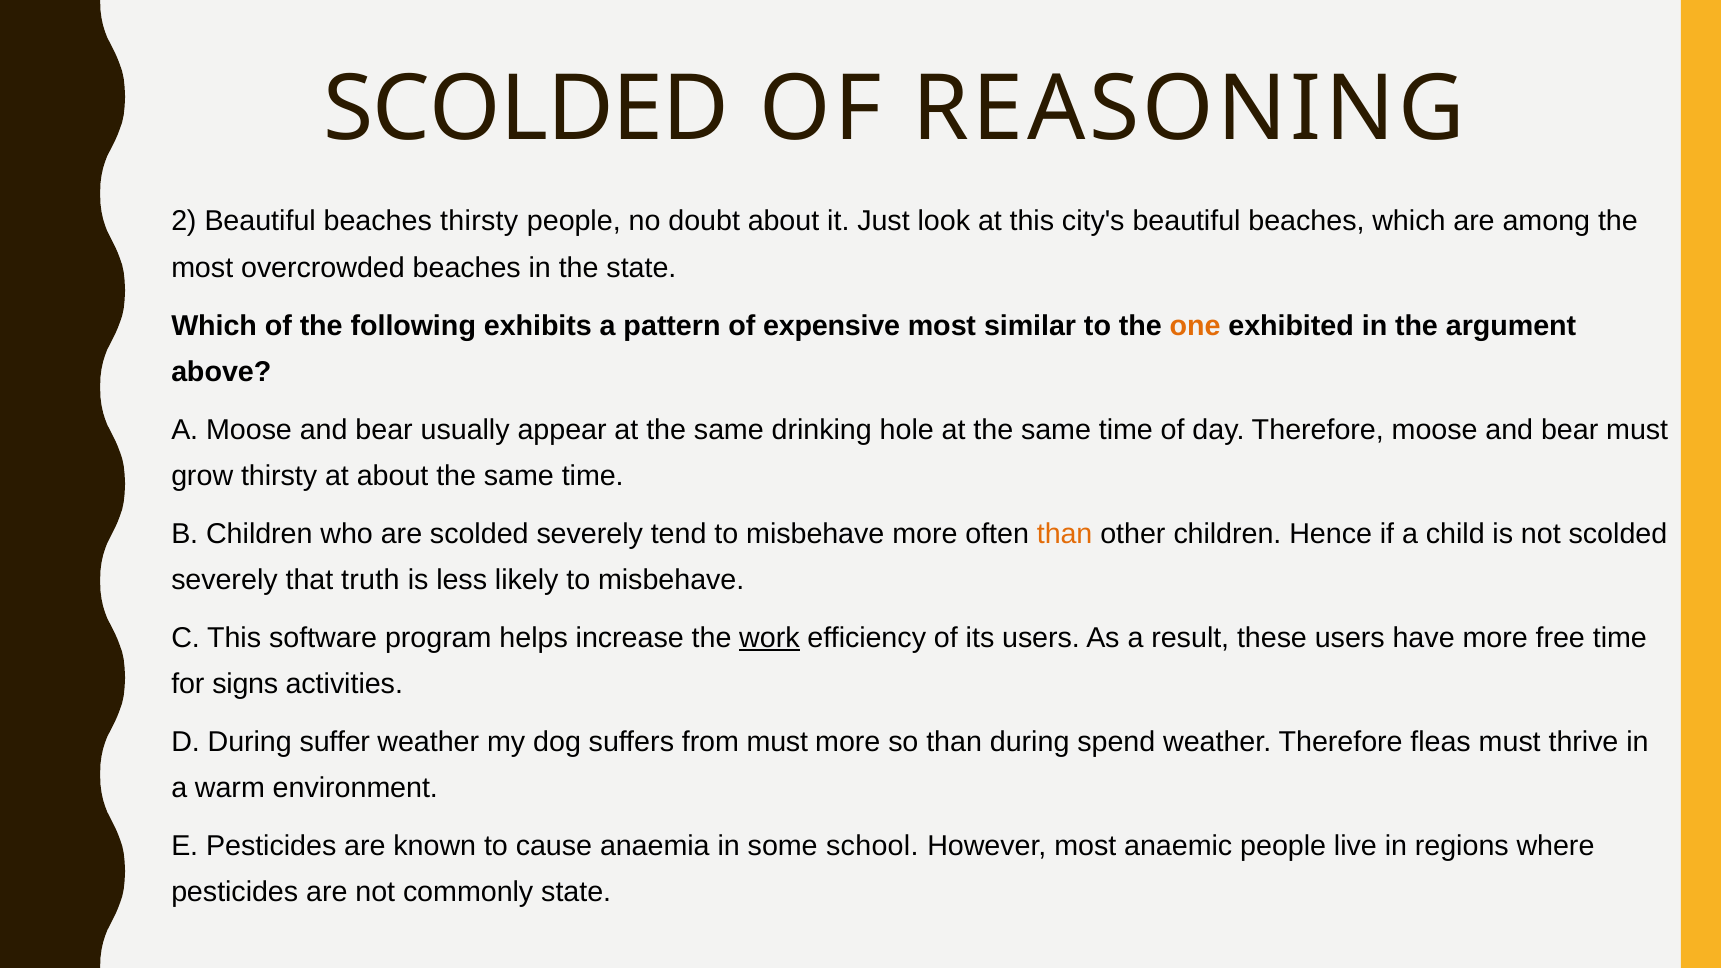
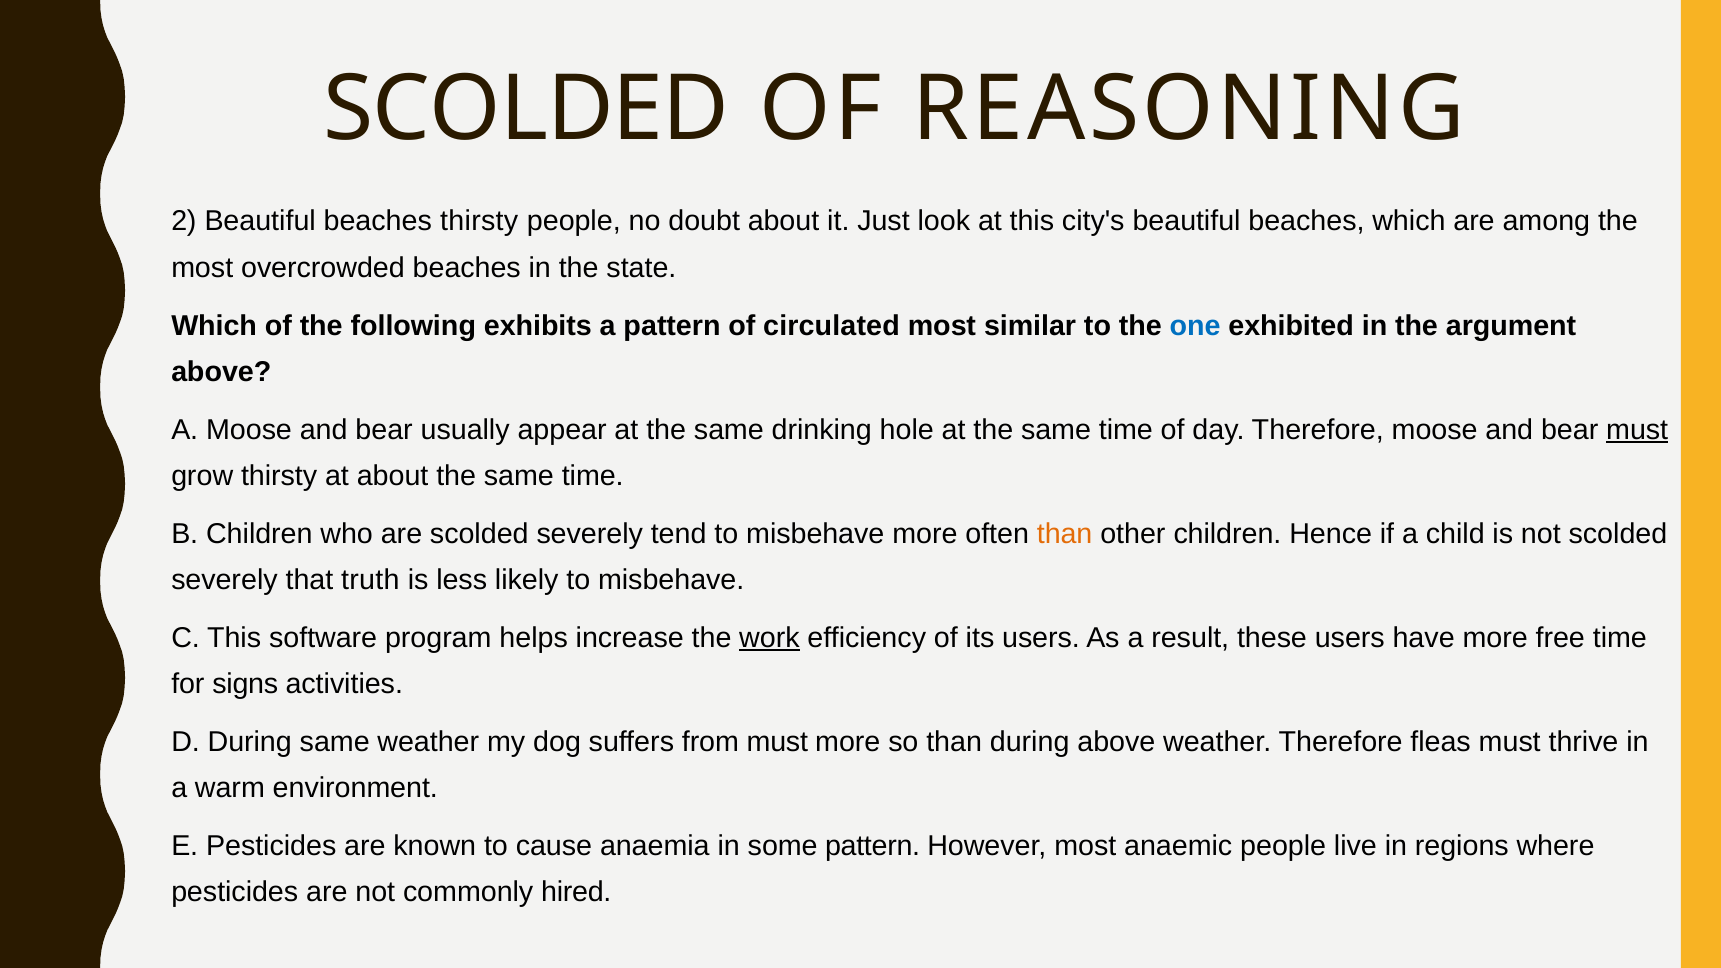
expensive: expensive -> circulated (831, 326)
one colour: orange -> blue (1195, 326)
must underline: none -> present (1637, 430)
During suffer: suffer -> same (335, 742)
during spend: spend -> above (1116, 742)
some school: school -> pattern (873, 846)
commonly state: state -> hired (576, 892)
